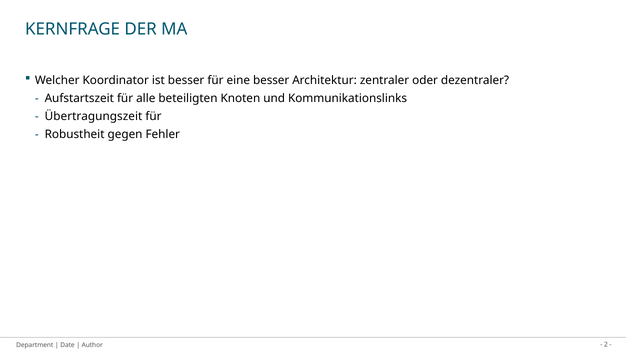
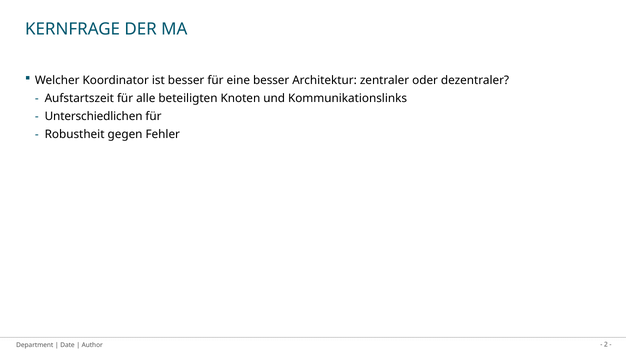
Übertragungszeit: Übertragungszeit -> Unterschiedlichen (94, 116)
